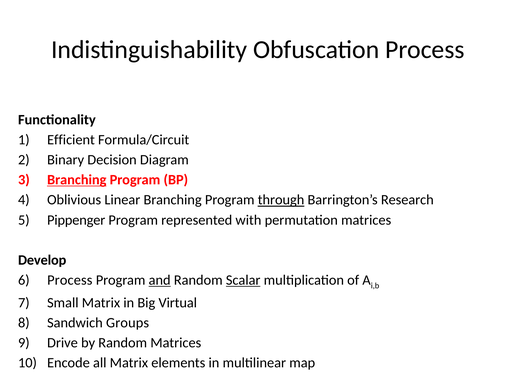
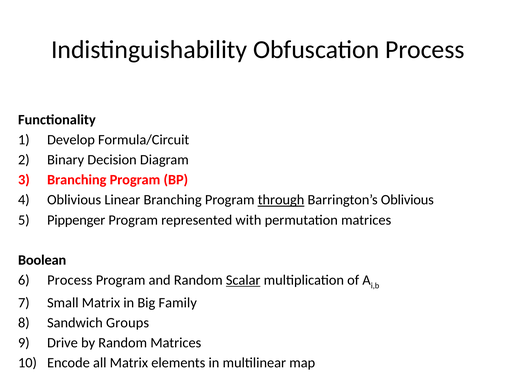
Efficient: Efficient -> Develop (71, 140)
Branching underline: present -> none (77, 180)
Barrington’s Research: Research -> Oblivious (407, 200)
Develop: Develop -> Boolean (42, 260)
and underline: present -> none (160, 280)
Virtual: Virtual -> Family (178, 303)
